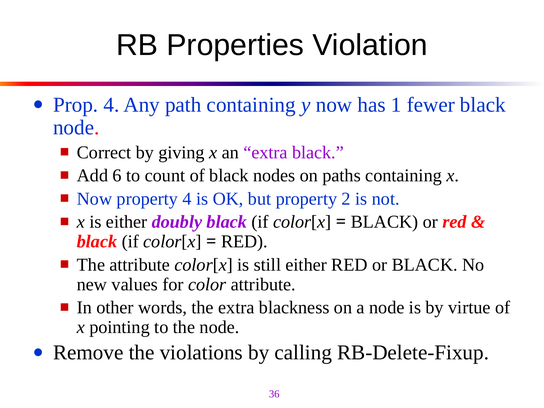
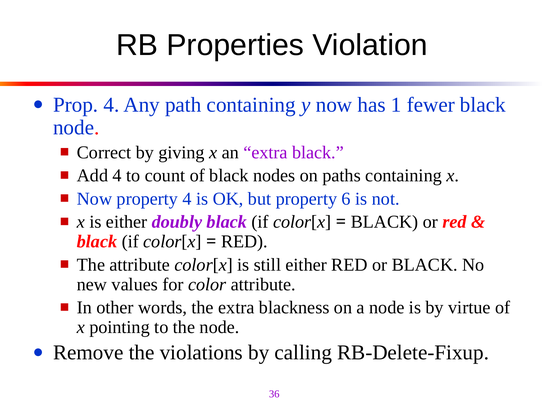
Add 6: 6 -> 4 (117, 176)
2: 2 -> 6 (346, 199)
